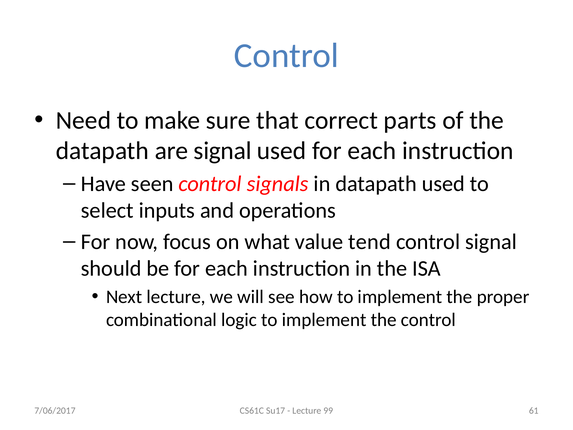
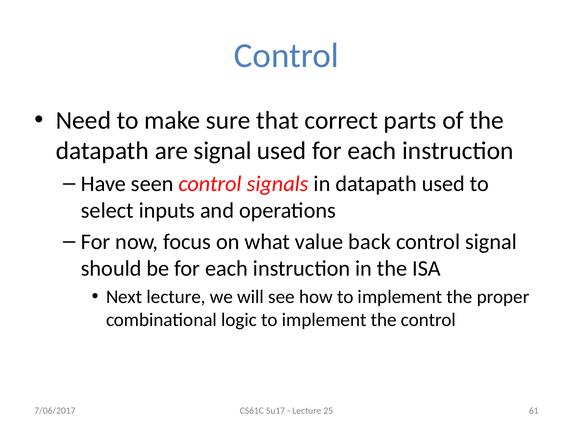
tend: tend -> back (370, 242)
99: 99 -> 25 (328, 410)
